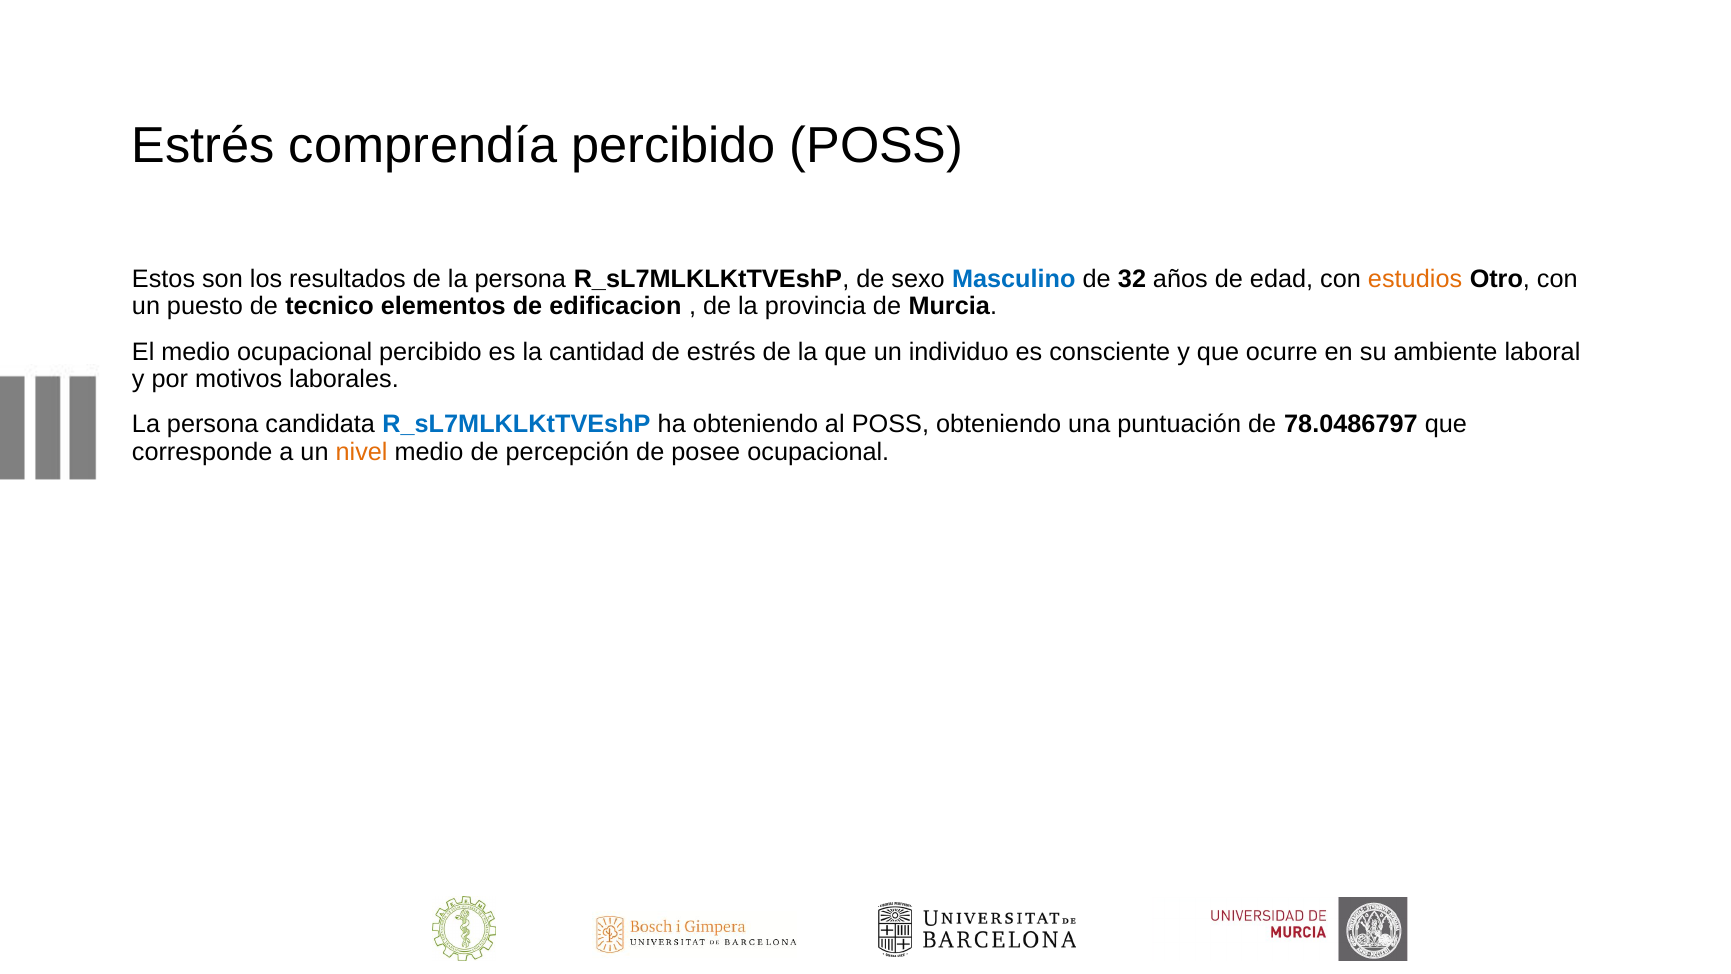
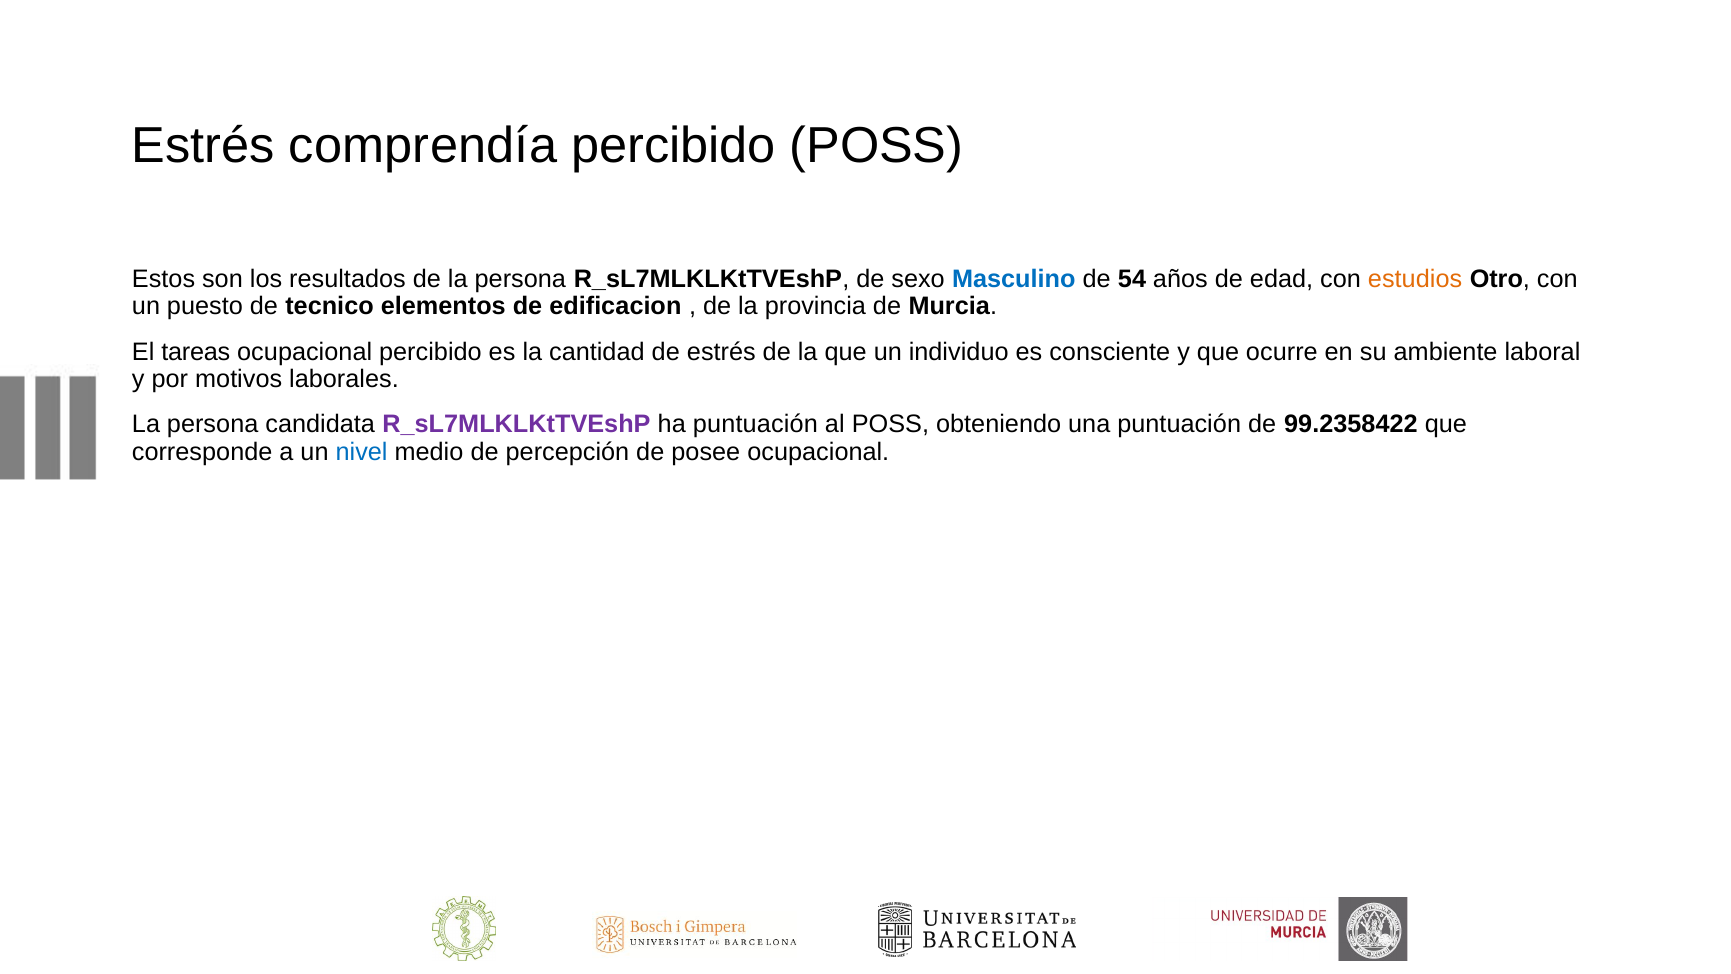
32: 32 -> 54 (1132, 279)
El medio: medio -> tareas (196, 352)
R_sL7MLKLKtTVEshP colour: blue -> purple (516, 424)
ha obteniendo: obteniendo -> puntuación (755, 424)
78.0486797: 78.0486797 -> 99.2358422 (1351, 424)
nivel colour: orange -> blue (362, 452)
